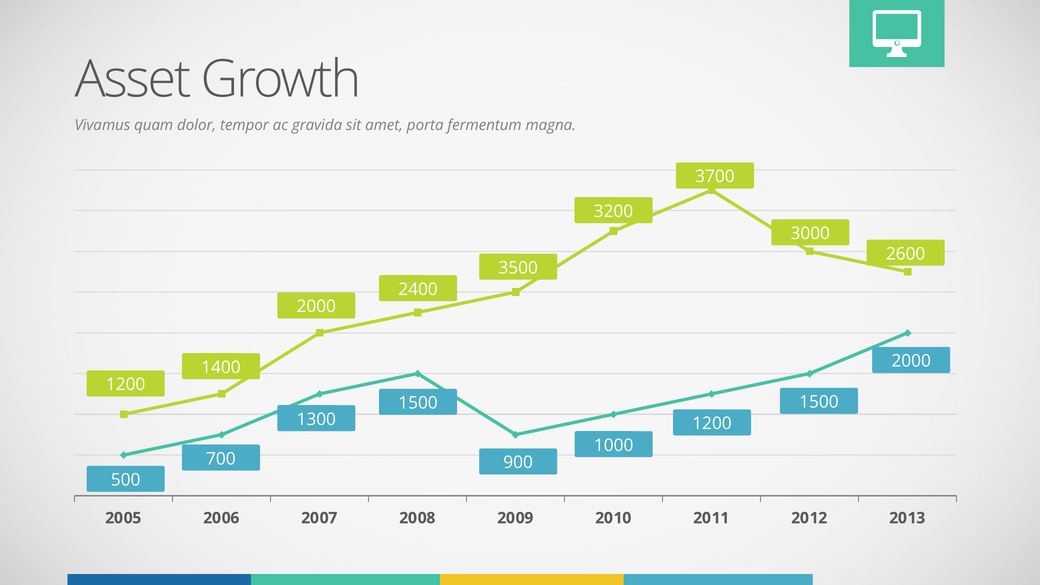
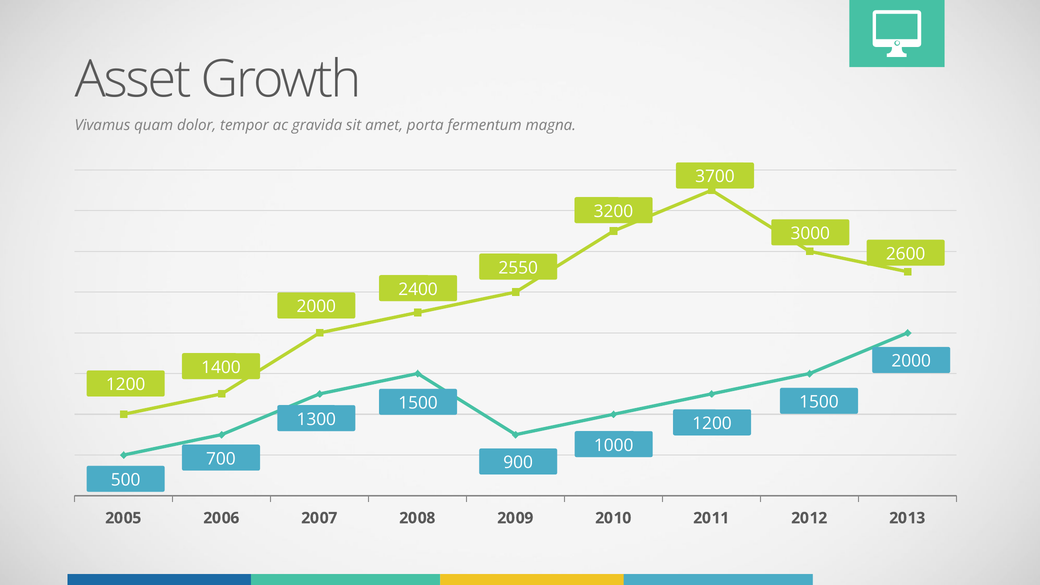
3500: 3500 -> 2550 (518, 268)
